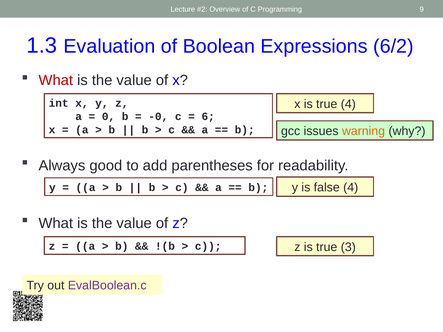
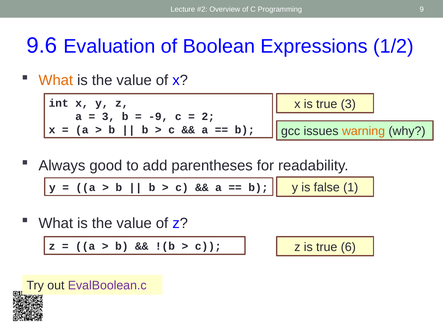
1.3: 1.3 -> 9.6 (42, 45)
6/2: 6/2 -> 1/2 (393, 46)
What colour: red -> orange (56, 80)
true 4: 4 -> 3 (348, 104)
0: 0 -> 3 (108, 117)
-0: -0 -> -9 (158, 117)
6: 6 -> 2 (208, 117)
false 4: 4 -> 1 (351, 188)
3: 3 -> 6 (348, 247)
